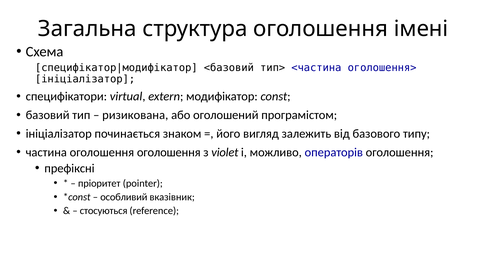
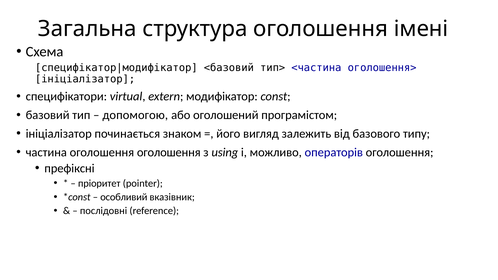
ризикована: ризикована -> допомогою (135, 115)
violet: violet -> using (225, 152)
стосуються: стосуються -> послідовні (104, 211)
